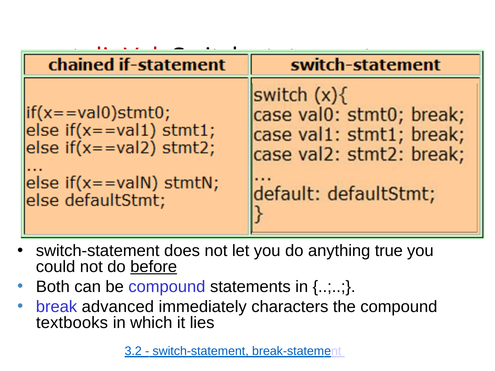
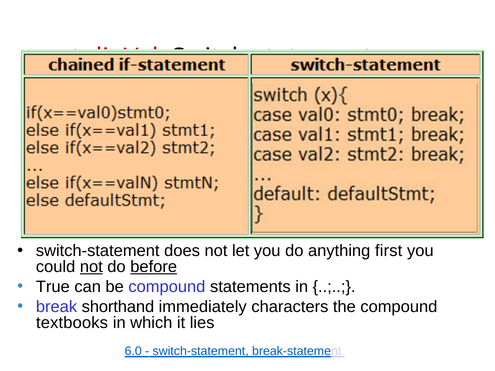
true: true -> first (389, 251)
not underline: none -> present (91, 267)
Both: Both -> True (53, 287)
advanced: advanced -> shorthand (118, 307)
3.2: 3.2 -> 6.0 (133, 351)
